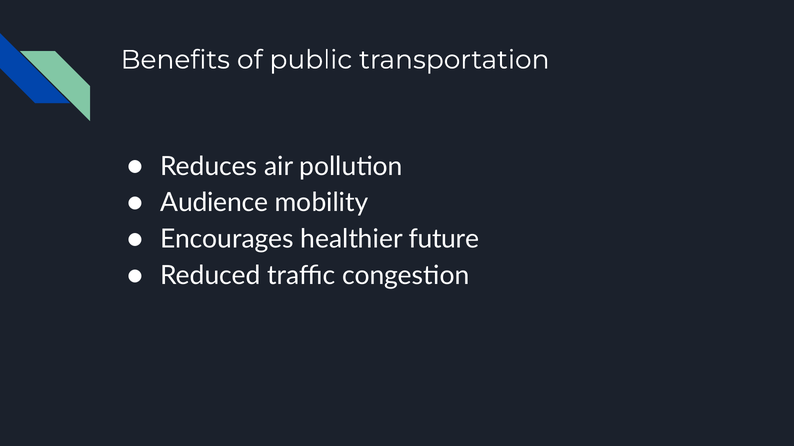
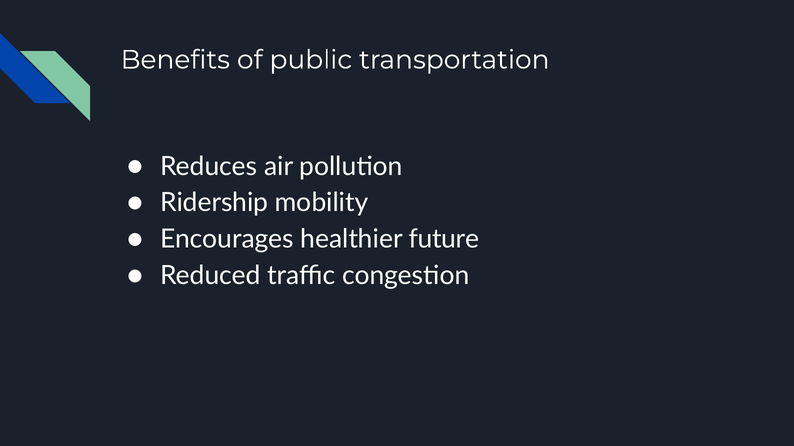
Audience: Audience -> Ridership (214, 203)
